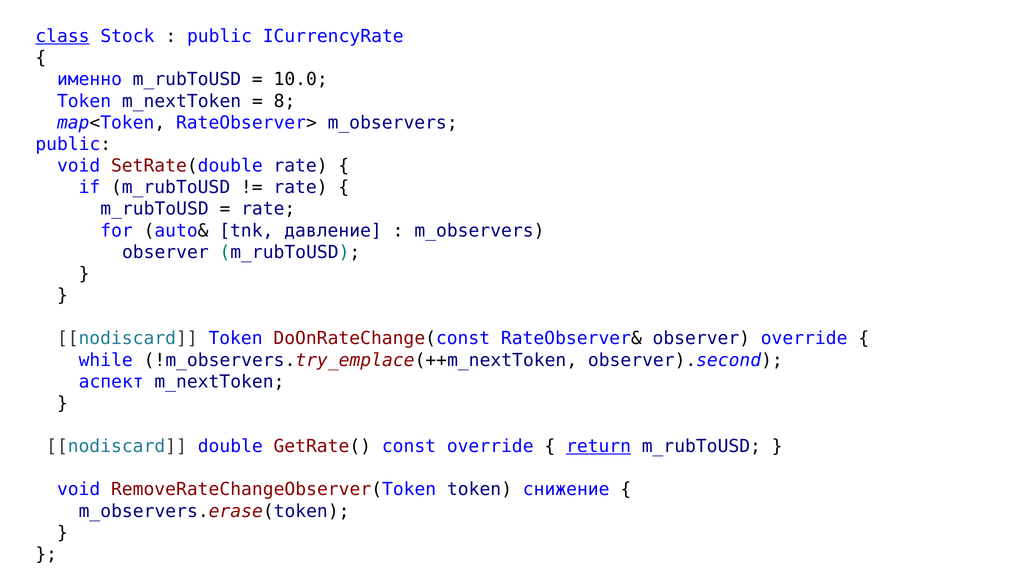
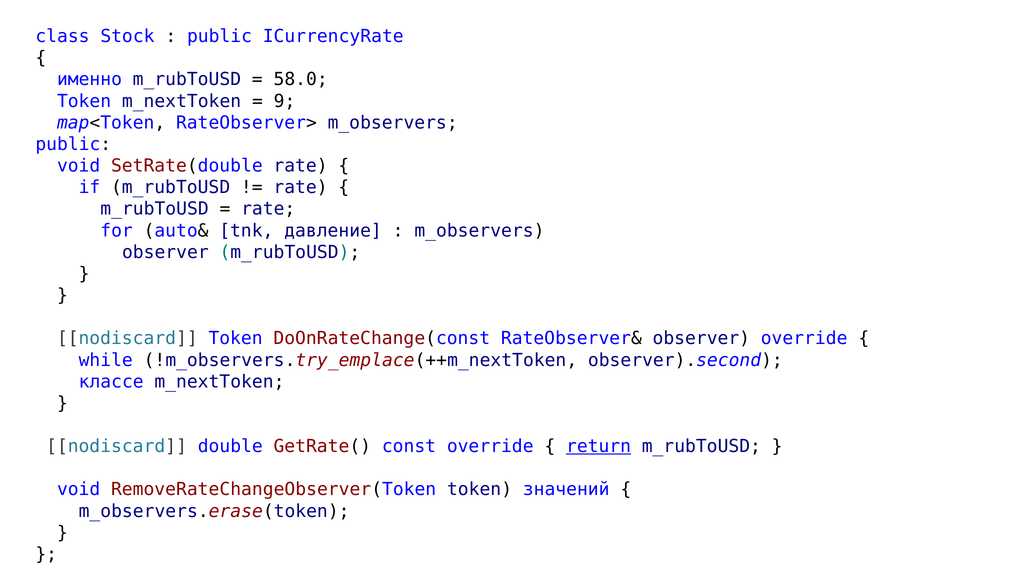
class underline: present -> none (62, 36)
10.0: 10.0 -> 58.0 (301, 80)
8: 8 -> 9 (285, 101)
аспект: аспект -> классе (111, 382)
снижение: снижение -> значений (566, 490)
